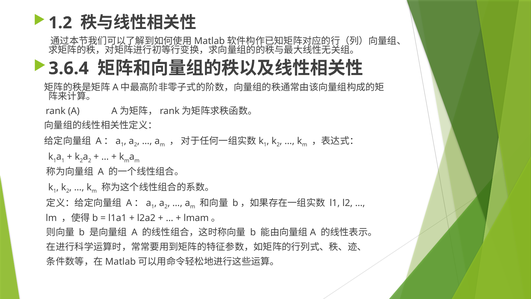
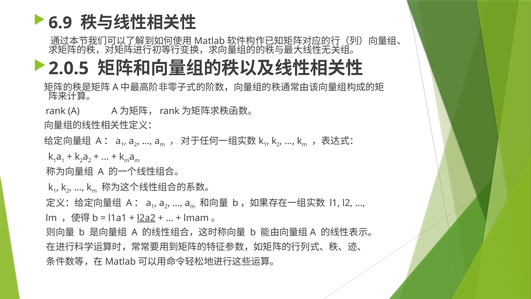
1.2: 1.2 -> 6.9 (60, 23)
3.6.4: 3.6.4 -> 2.0.5 (69, 68)
l2a2 underline: none -> present (146, 218)
